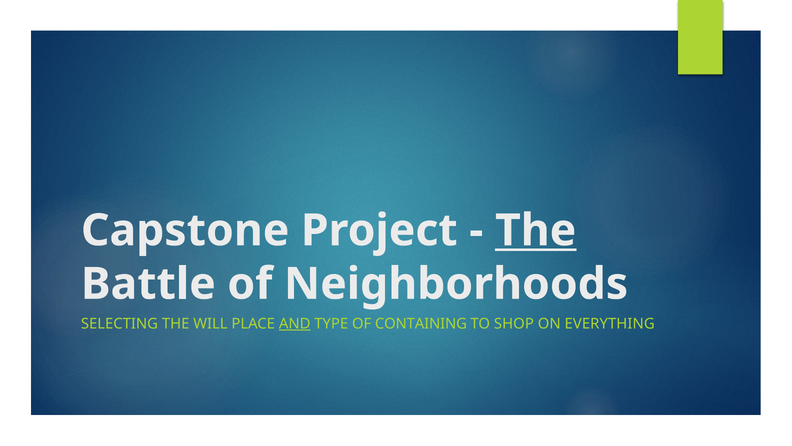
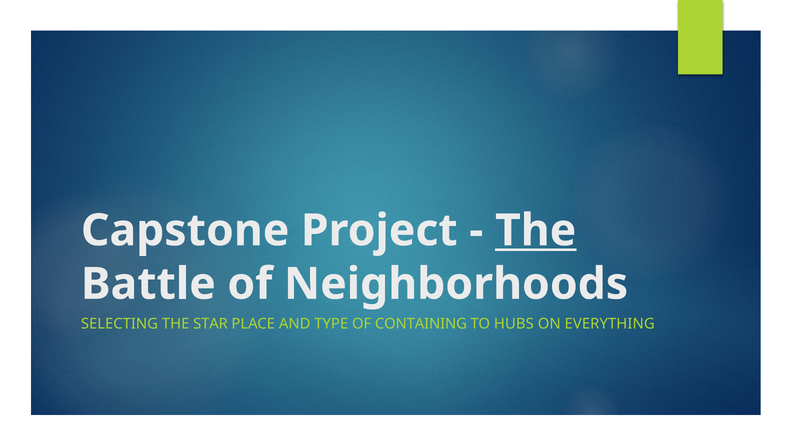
WILL: WILL -> STAR (211, 323)
AND underline: present -> none (295, 323)
SHOP: SHOP -> HUBS (514, 323)
